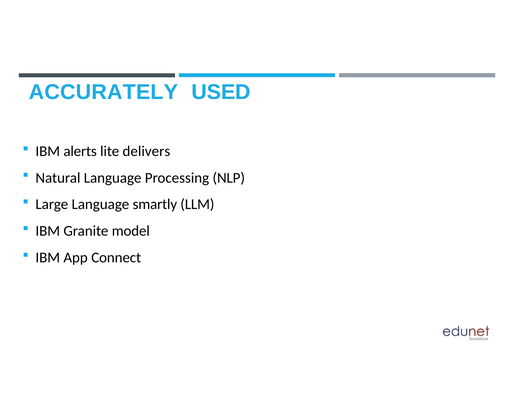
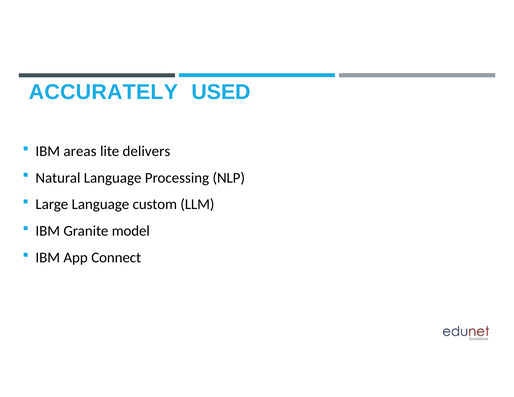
alerts: alerts -> areas (80, 151)
smartly: smartly -> custom (155, 204)
